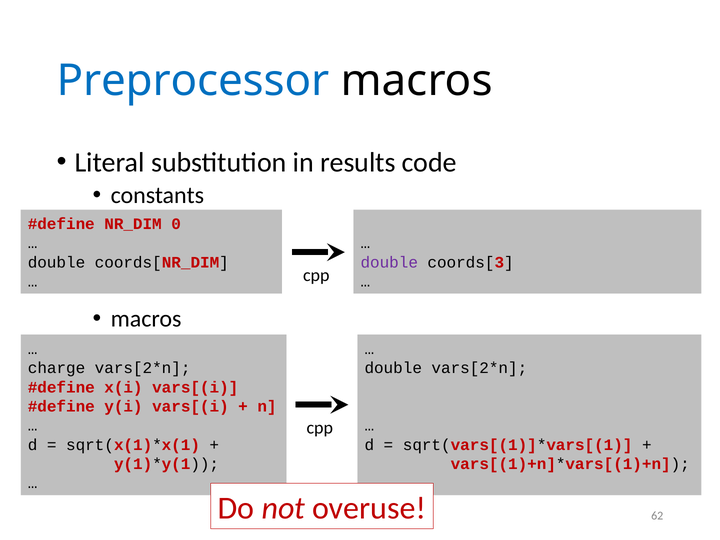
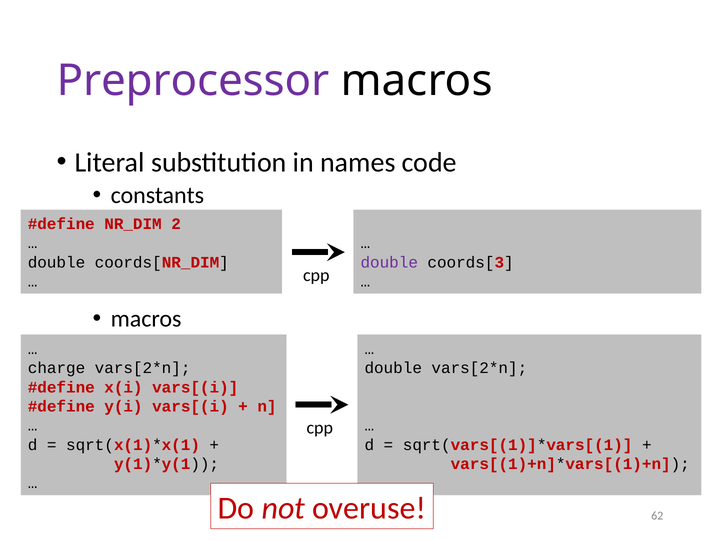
Preprocessor colour: blue -> purple (193, 81)
results: results -> names (358, 162)
0: 0 -> 2 (176, 224)
